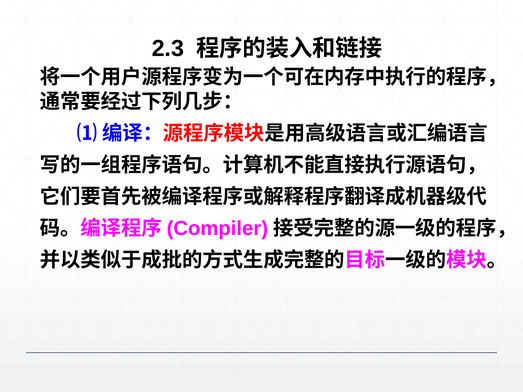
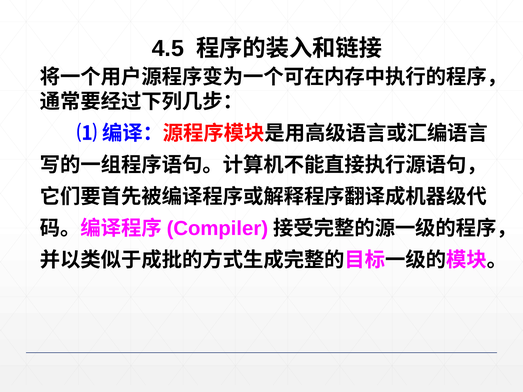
2.3: 2.3 -> 4.5 (168, 49)
